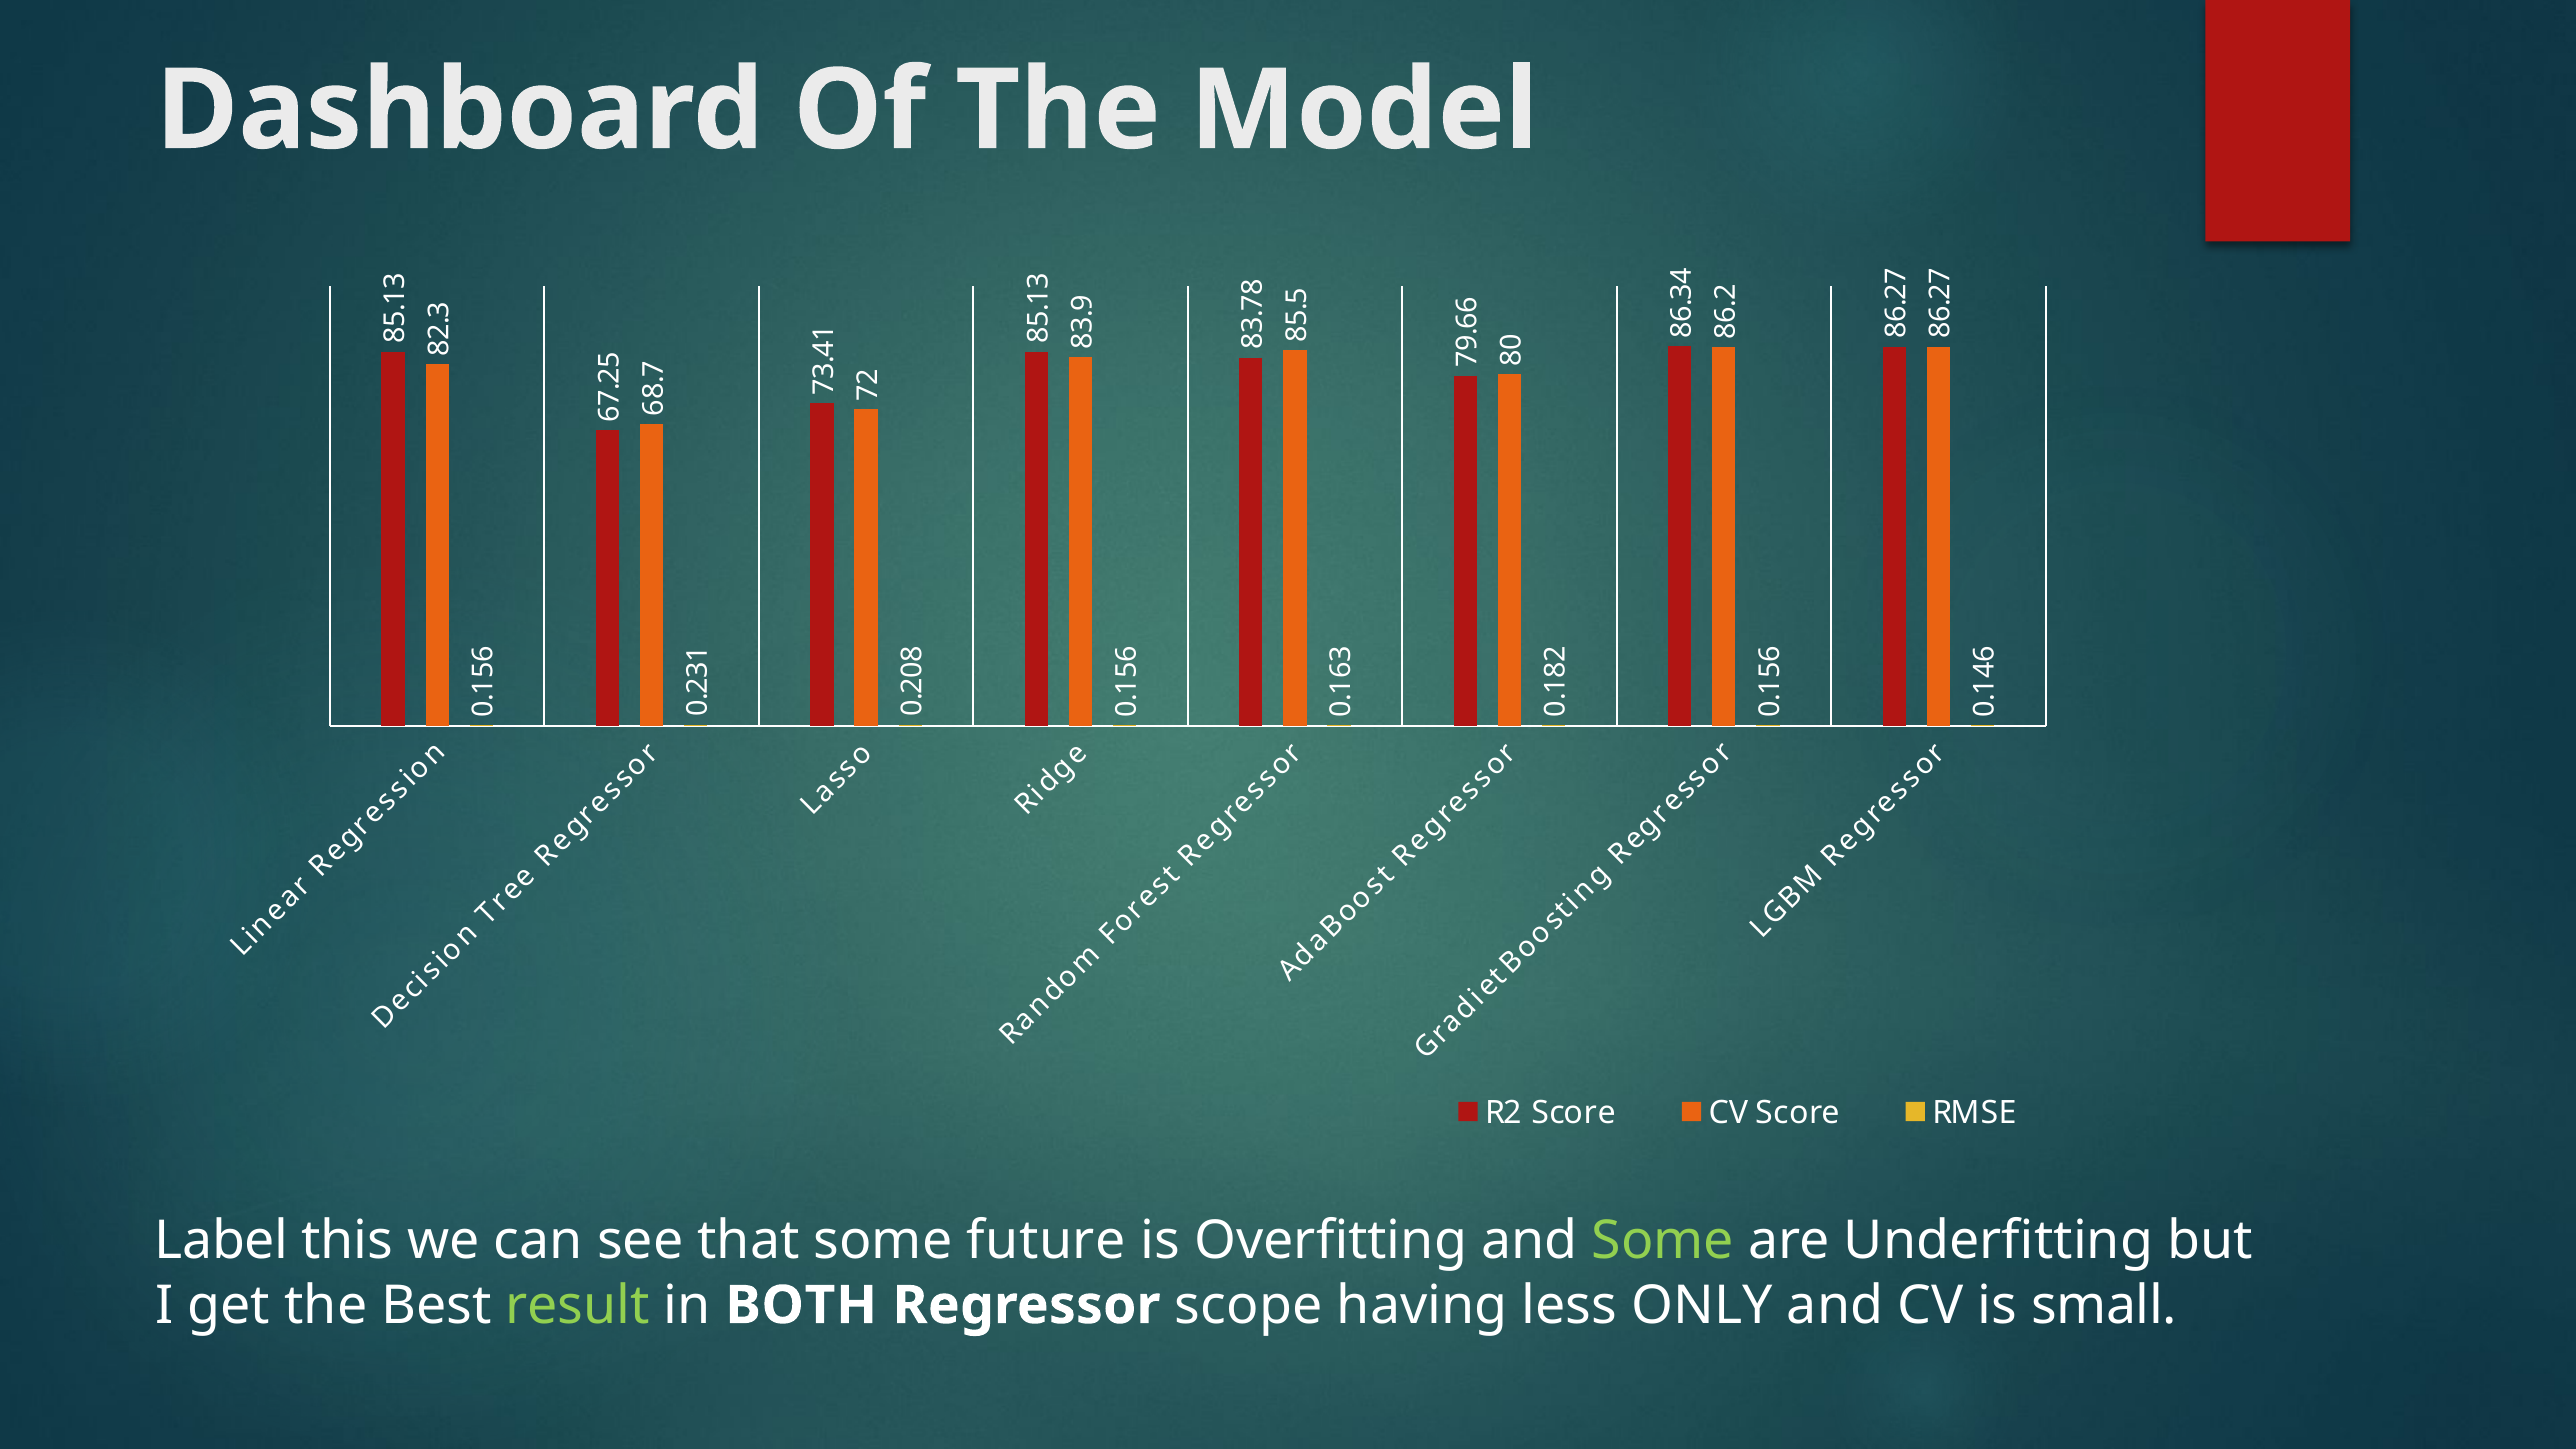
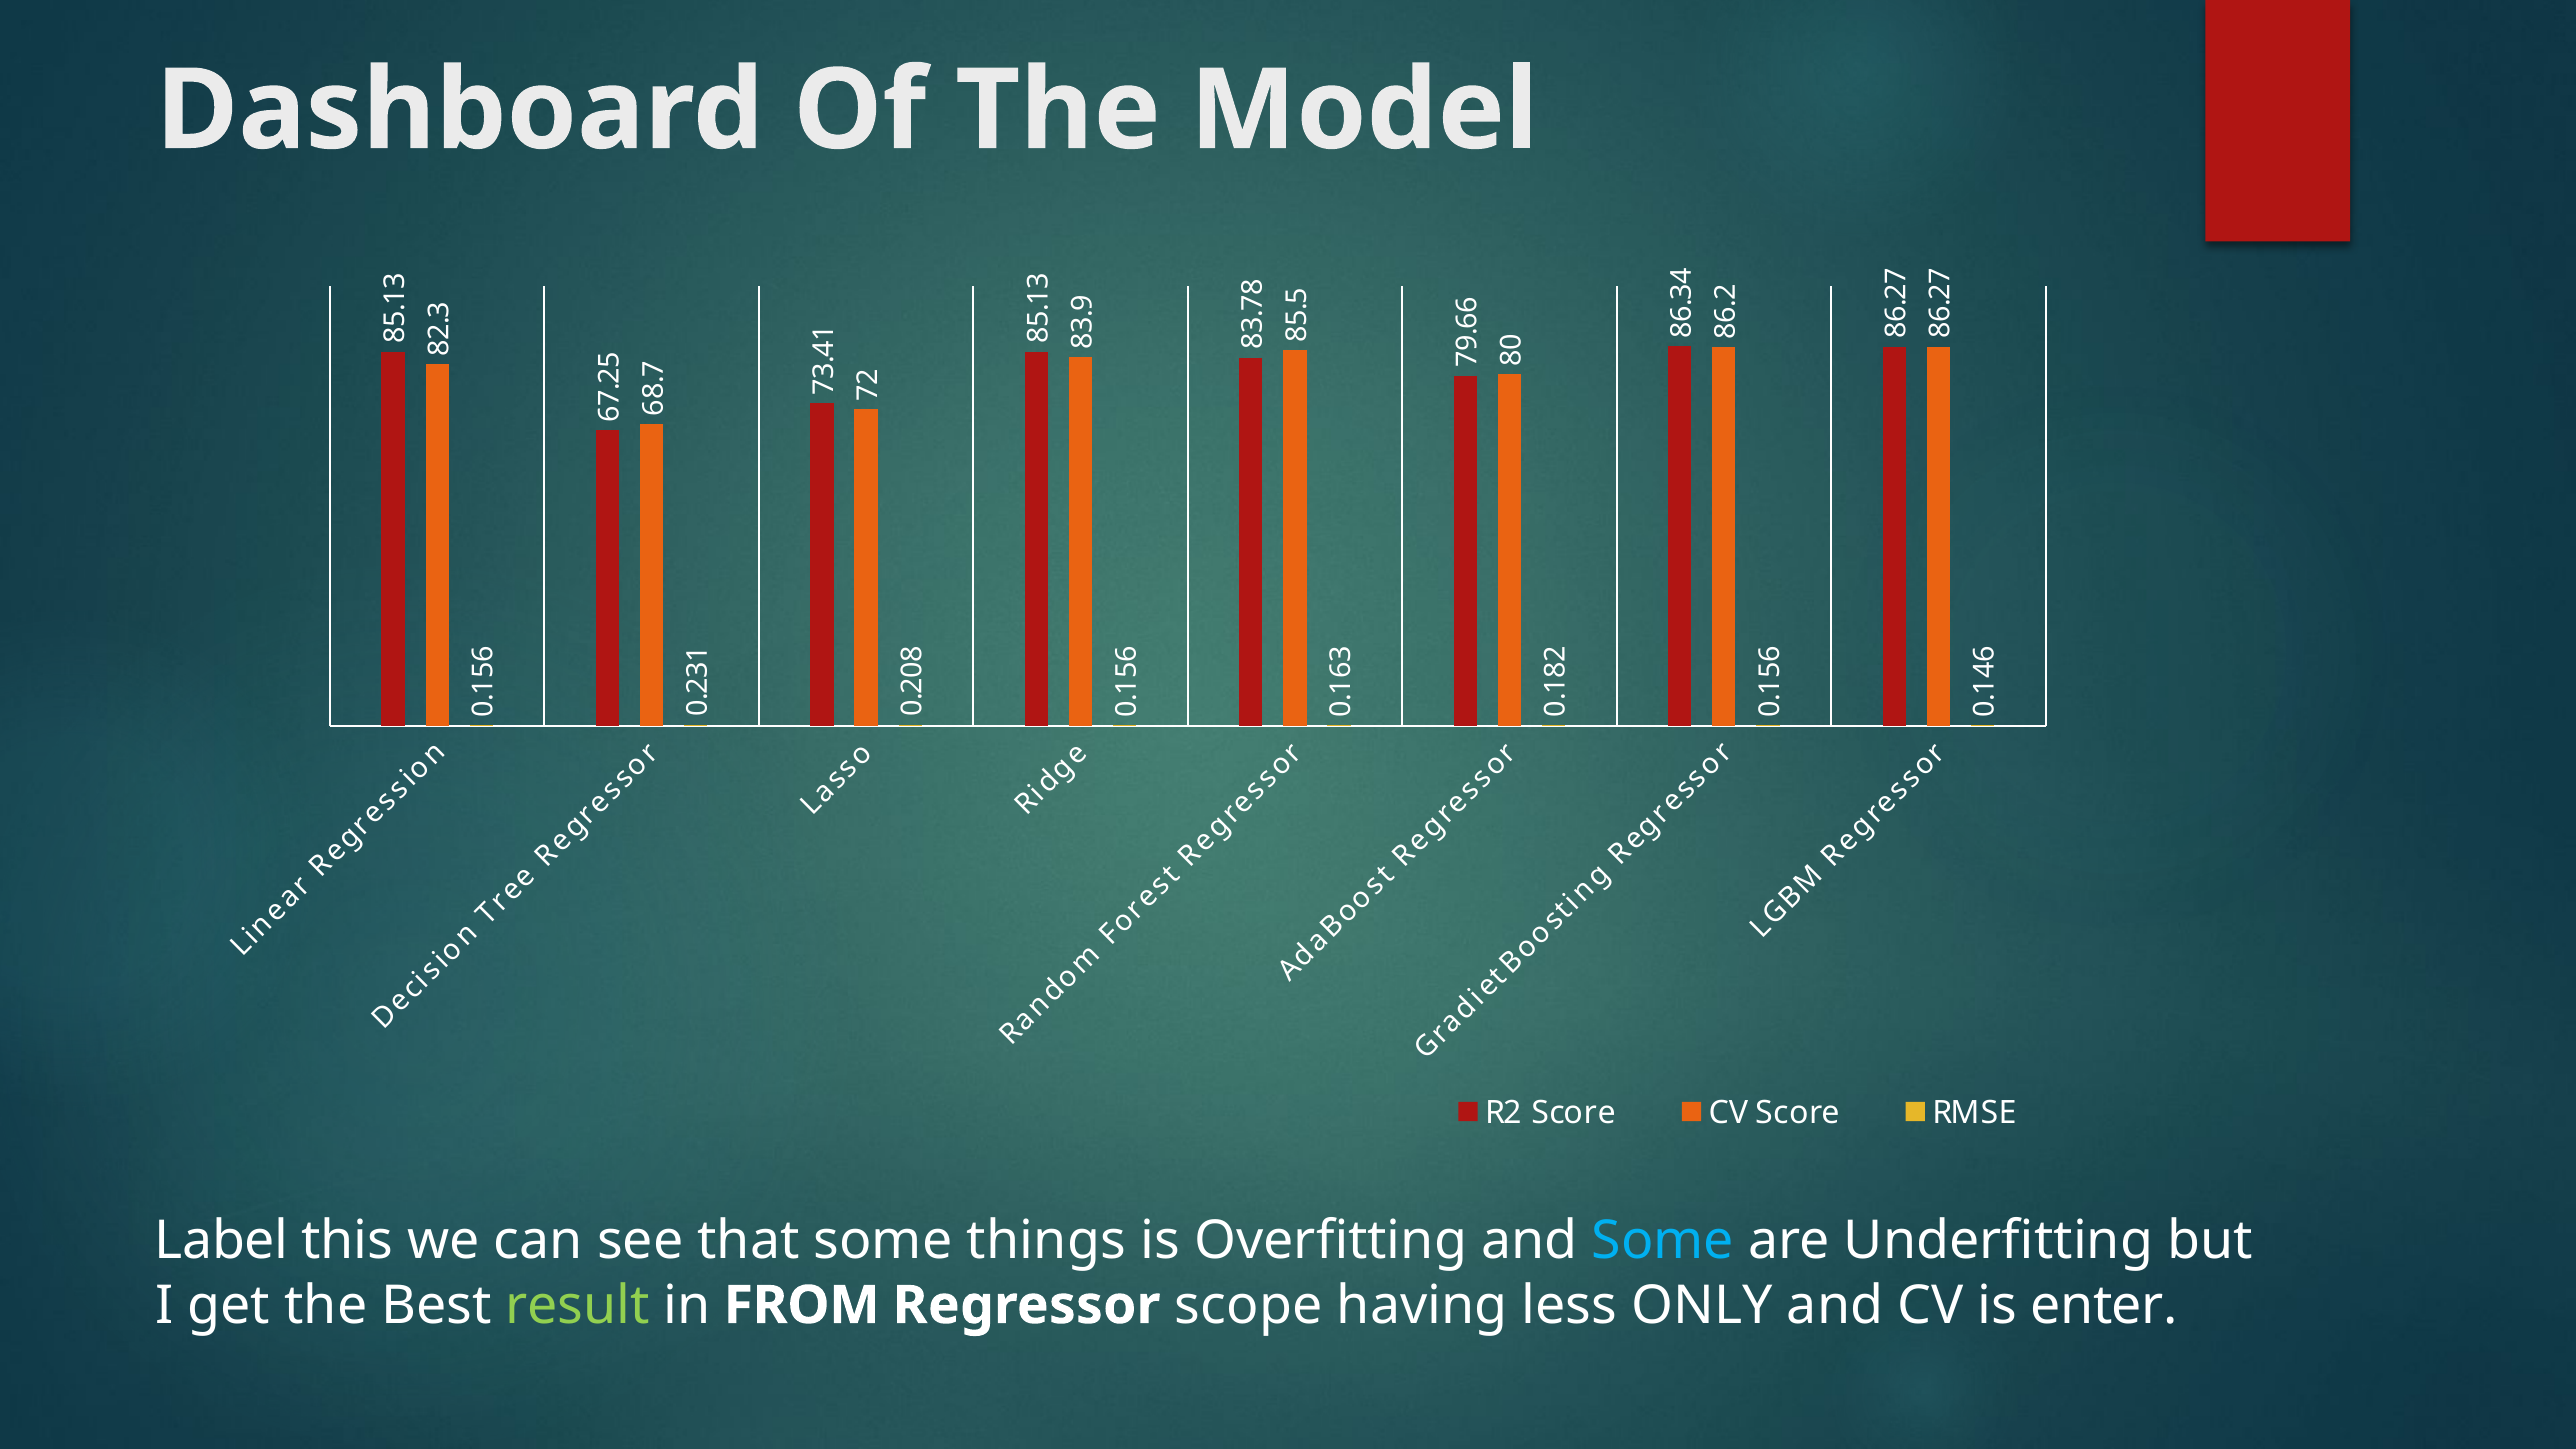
future: future -> things (1046, 1241)
Some colour: light green -> light blue (1663, 1241)
BOTH: BOTH -> FROM (802, 1305)
small: small -> enter (2104, 1305)
